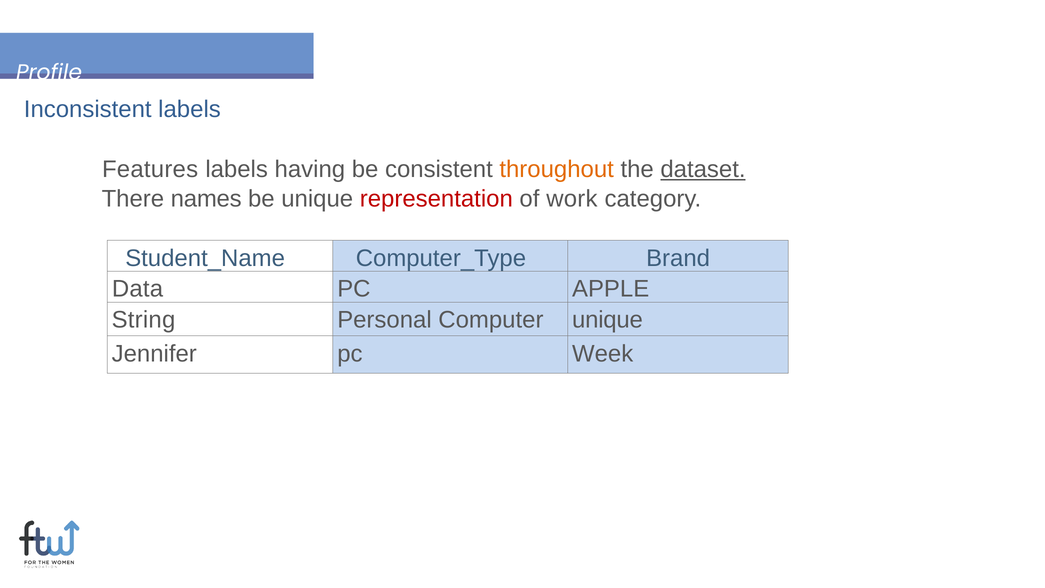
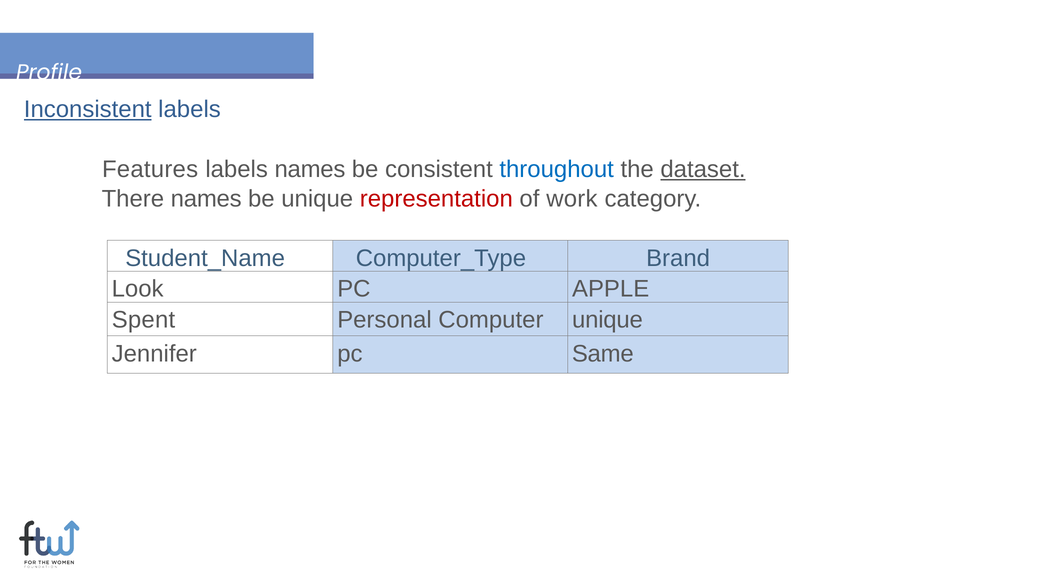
Inconsistent underline: none -> present (88, 109)
labels having: having -> names (310, 169)
throughout colour: orange -> blue (557, 169)
Data: Data -> Look (138, 289)
String: String -> Spent (143, 320)
Week: Week -> Same (603, 354)
